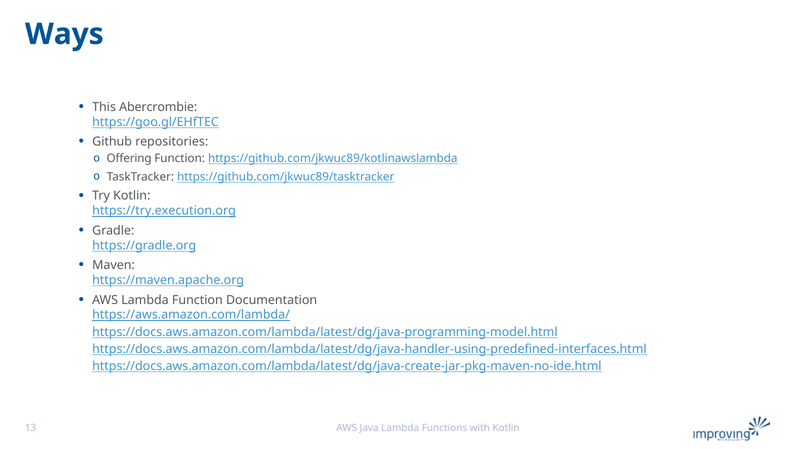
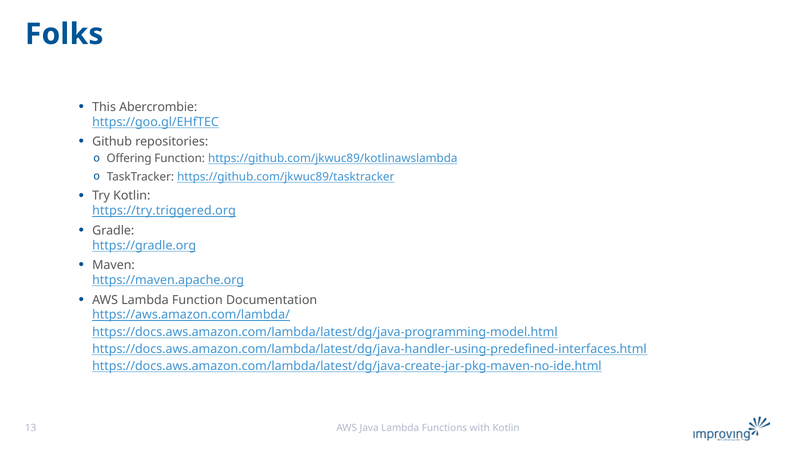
Ways: Ways -> Folks (64, 34)
https://try.execution.org: https://try.execution.org -> https://try.triggered.org (164, 211)
